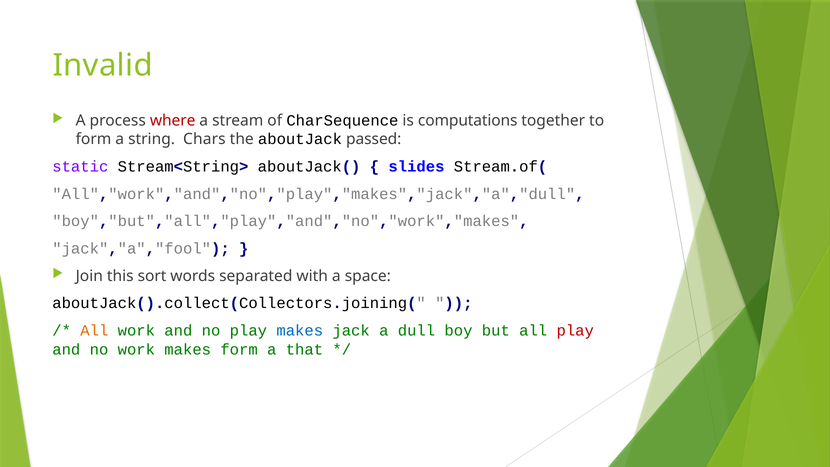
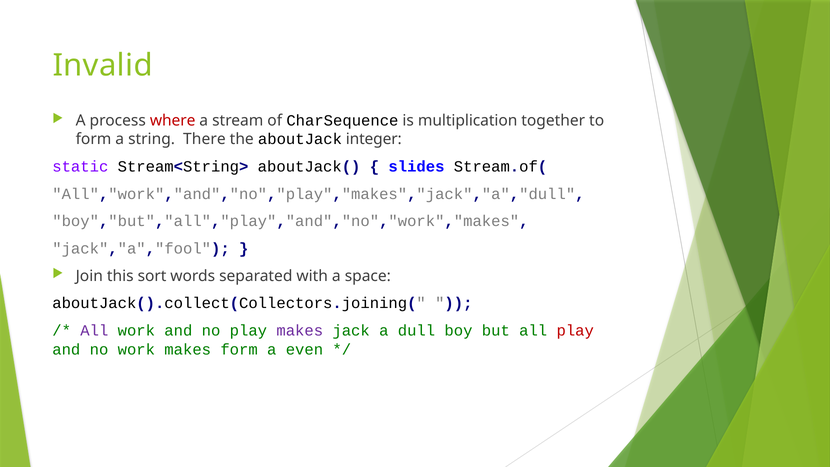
computations: computations -> multiplication (468, 121)
Chars: Chars -> There (204, 139)
passed: passed -> integer (374, 139)
All colour: orange -> purple (94, 331)
makes colour: blue -> purple (300, 331)
that: that -> even (304, 349)
